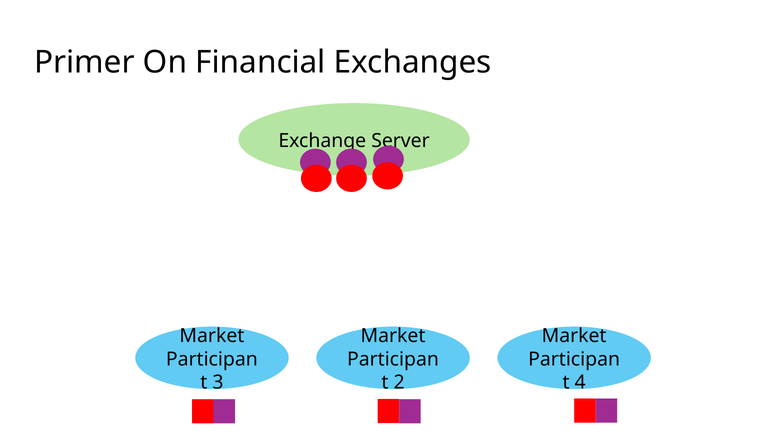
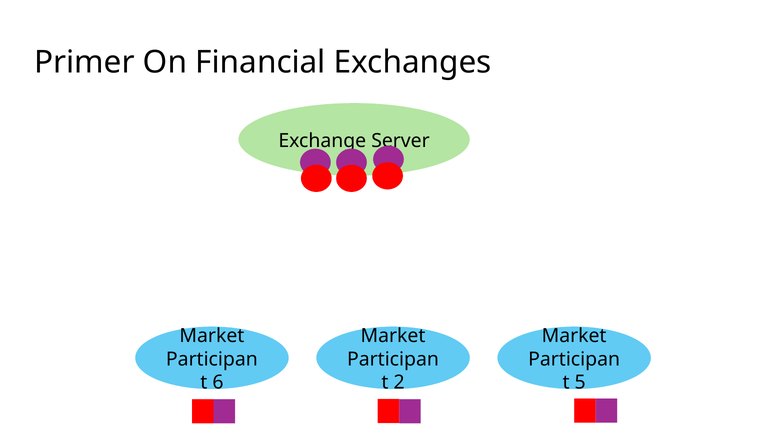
3: 3 -> 6 (218, 383)
4: 4 -> 5 (580, 383)
